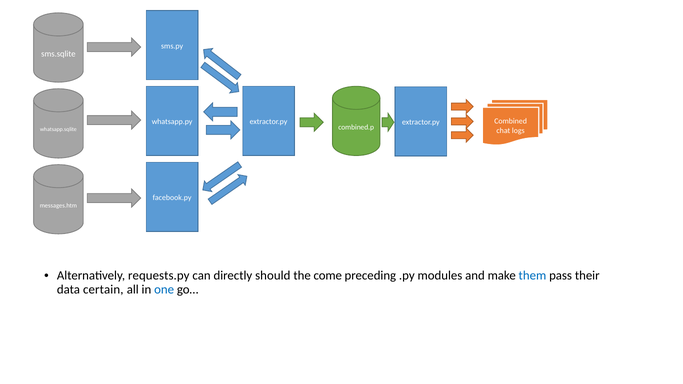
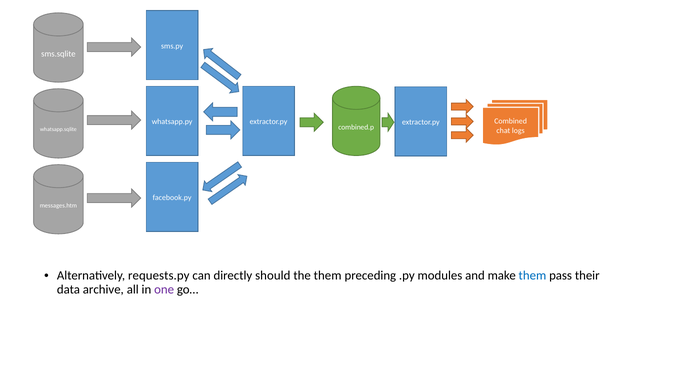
the come: come -> them (328, 276)
certain: certain -> archive (103, 290)
one colour: blue -> purple (164, 290)
